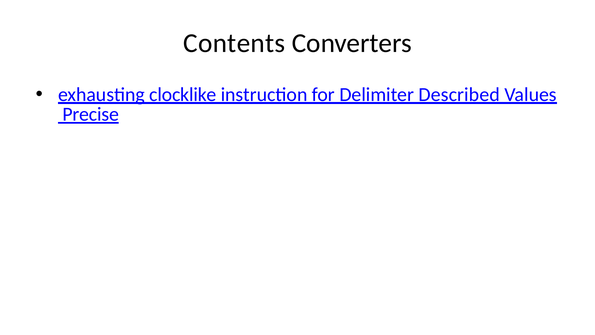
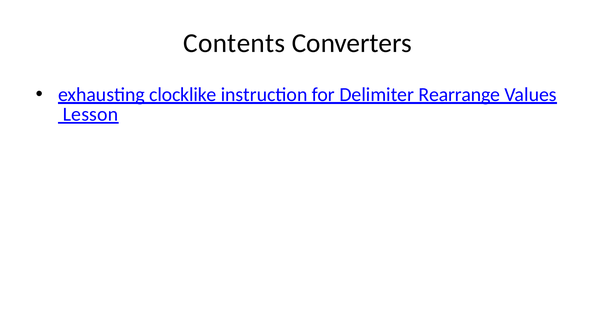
Described: Described -> Rearrange (459, 94)
Precise: Precise -> Lesson (91, 114)
